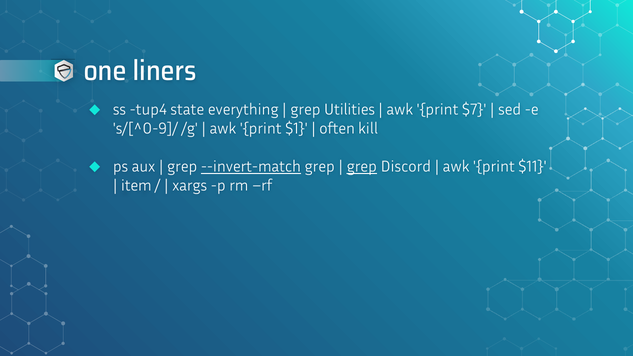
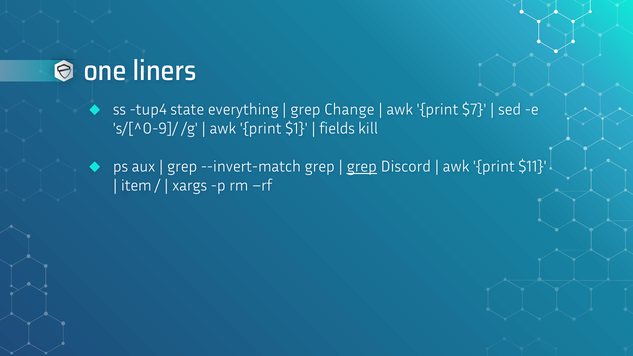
Utilities: Utilities -> Change (349, 110)
often: often -> fields (337, 129)
--invert-match underline: present -> none (251, 167)
